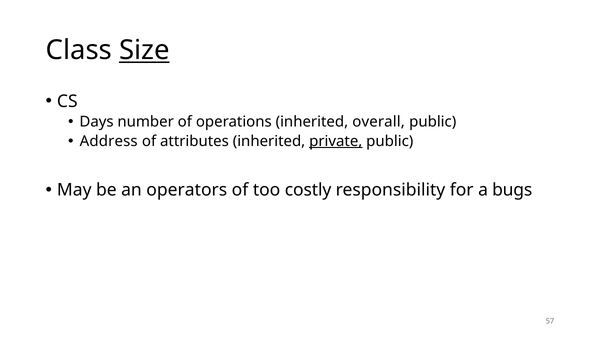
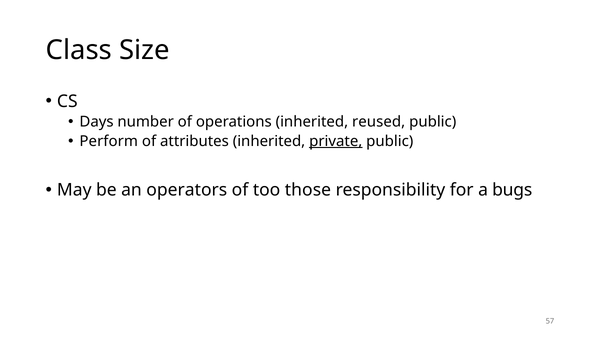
Size underline: present -> none (144, 50)
overall: overall -> reused (379, 122)
Address: Address -> Perform (109, 141)
costly: costly -> those (308, 190)
